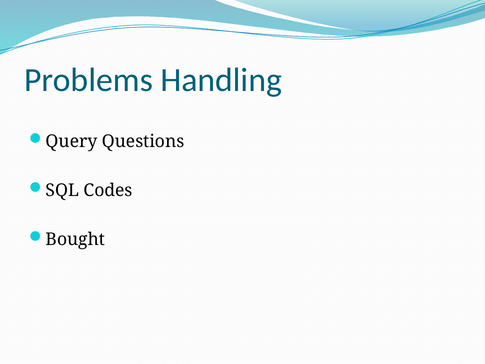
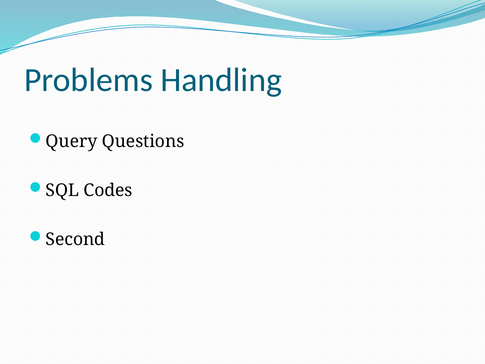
Bought: Bought -> Second (75, 239)
